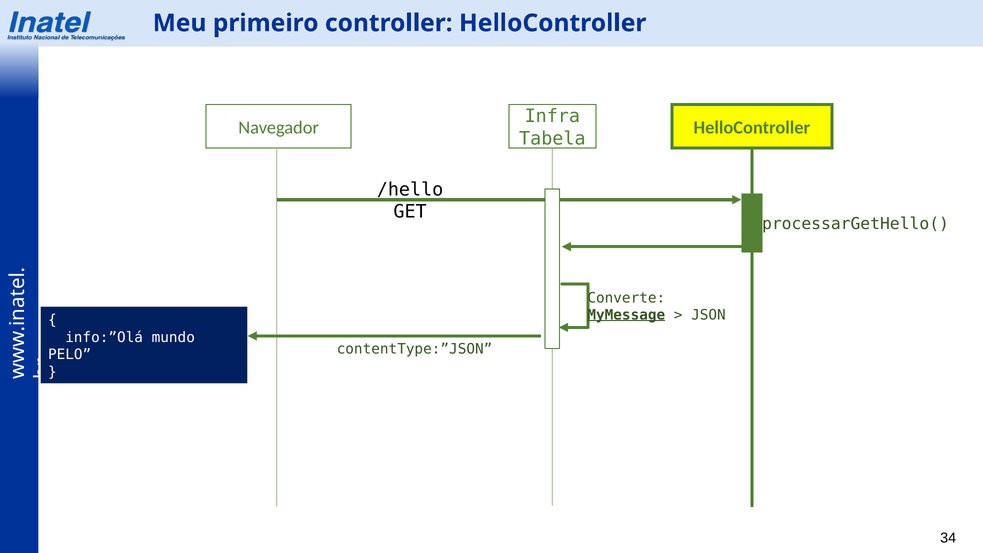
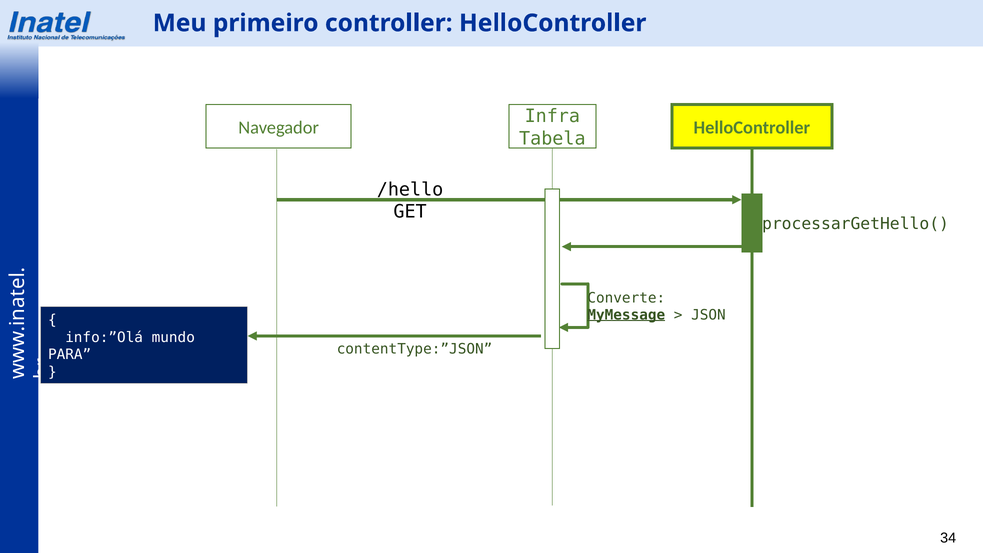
PELO: PELO -> PARA (70, 355)
